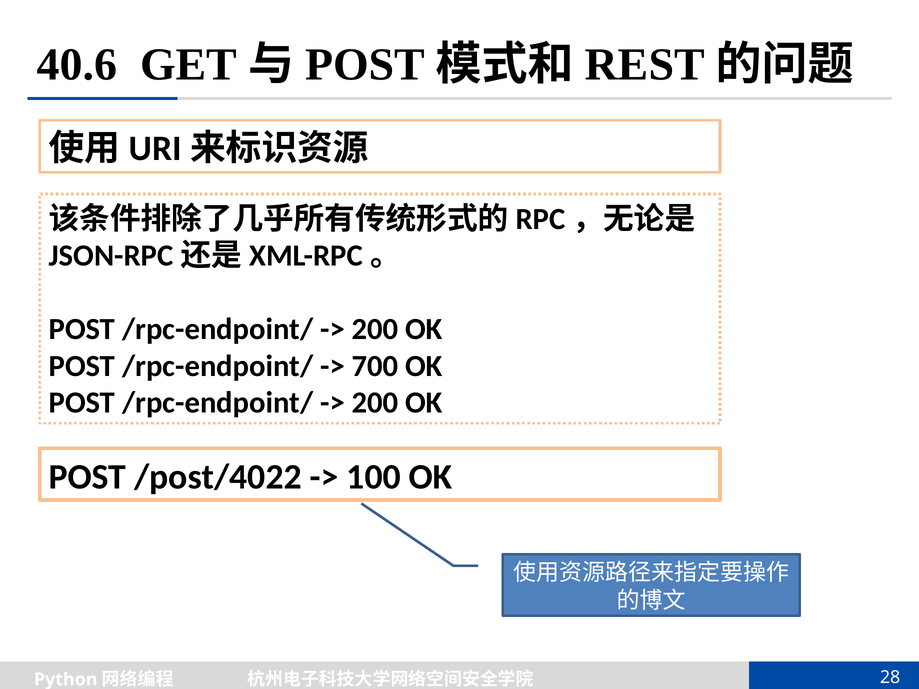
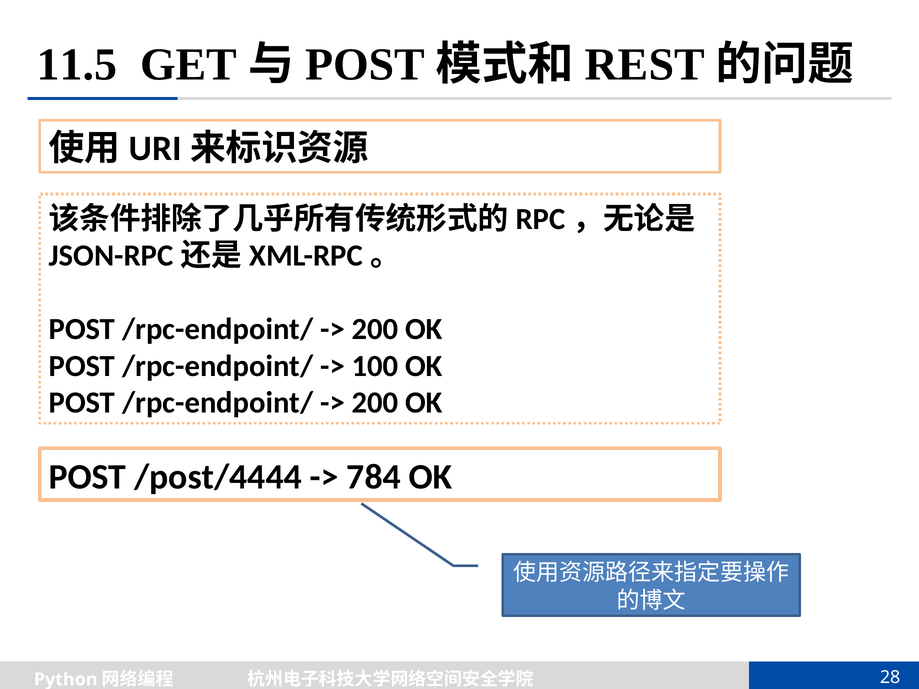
40.6: 40.6 -> 11.5 (77, 65)
700: 700 -> 100 (375, 366)
/post/4022: /post/4022 -> /post/4444 (218, 477)
100: 100 -> 784 (374, 477)
